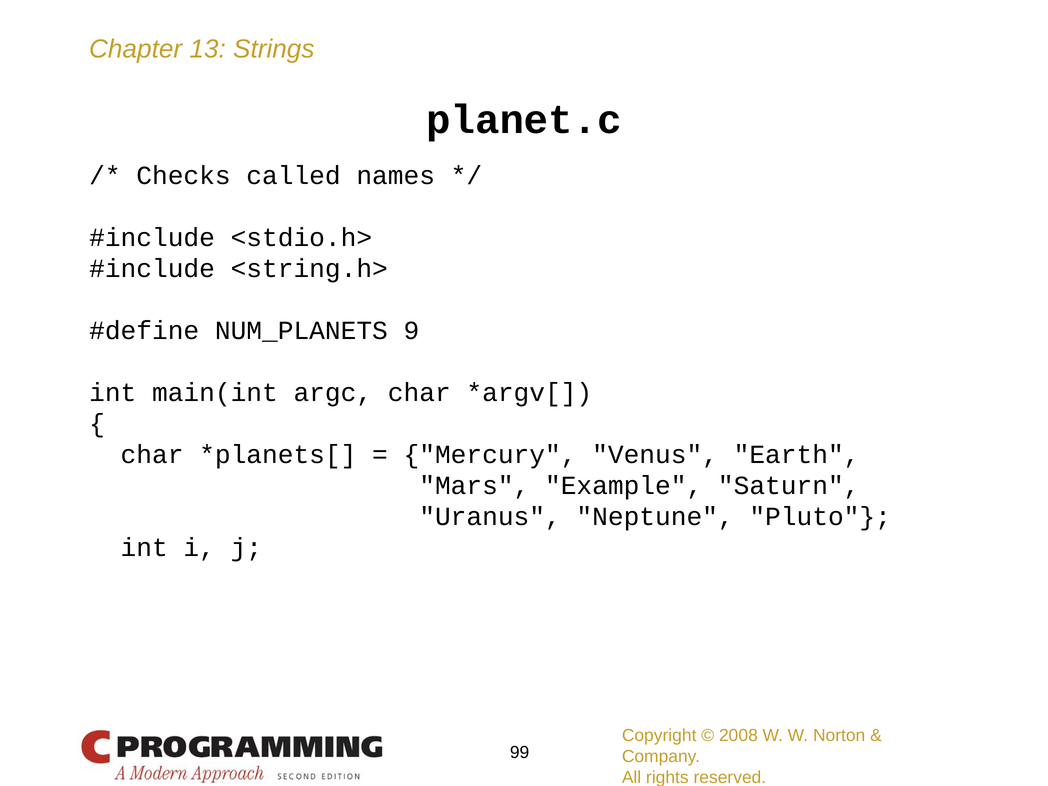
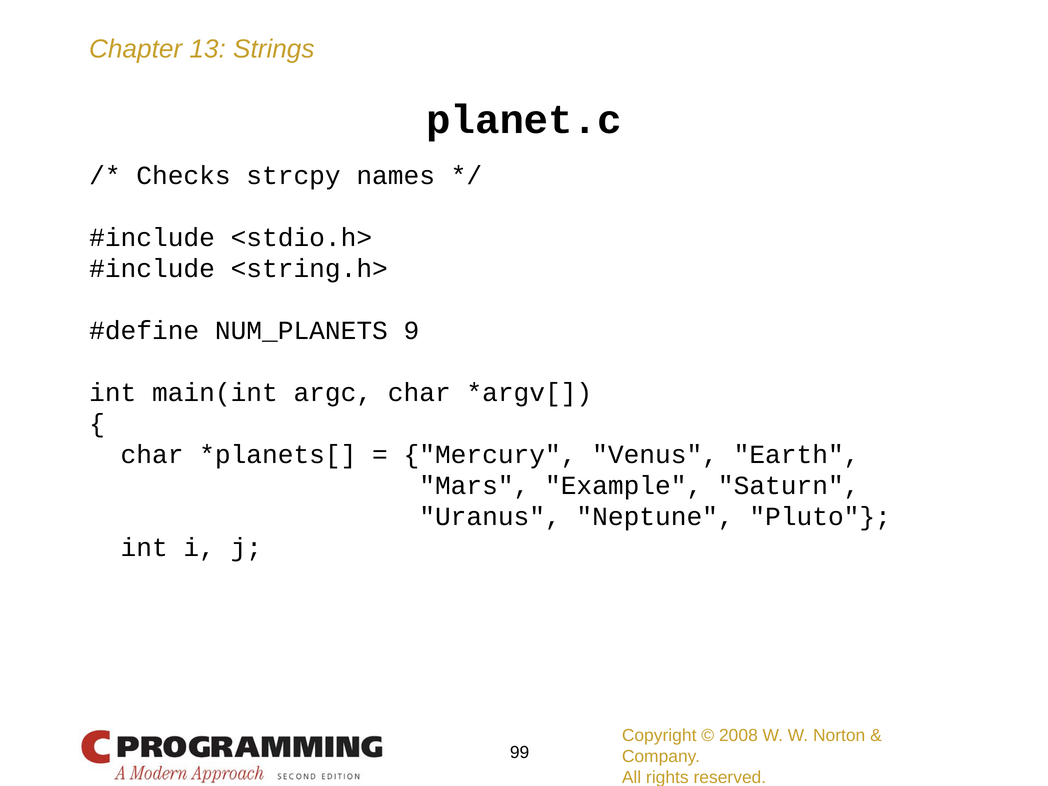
called: called -> strcpy (294, 176)
